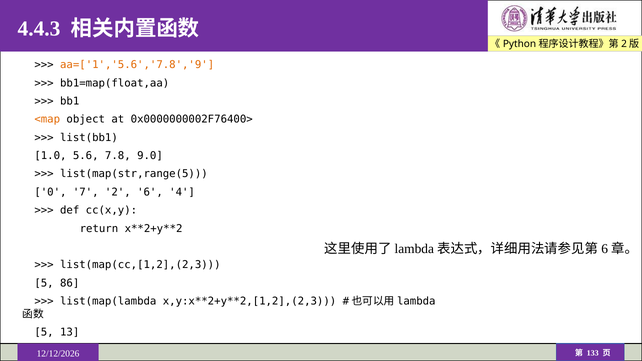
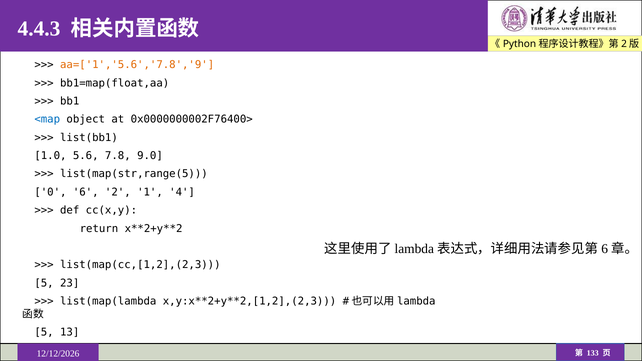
<map colour: orange -> blue (47, 119)
7: 7 -> 6 (86, 192)
6: 6 -> 1 (150, 192)
86: 86 -> 23 (70, 283)
